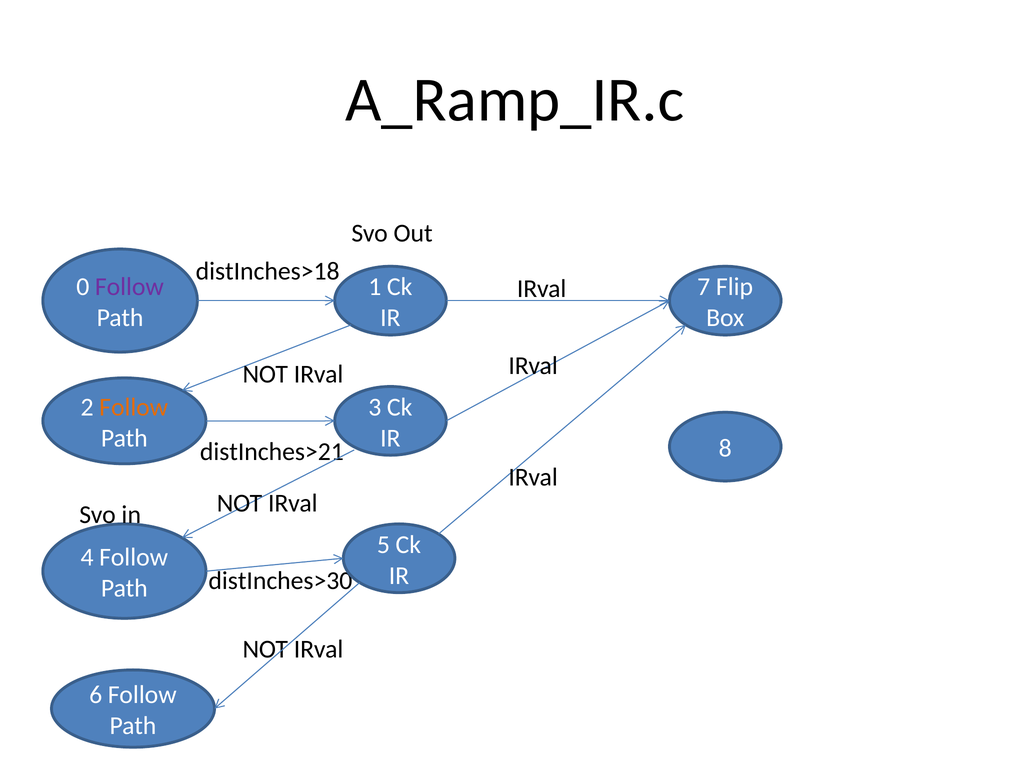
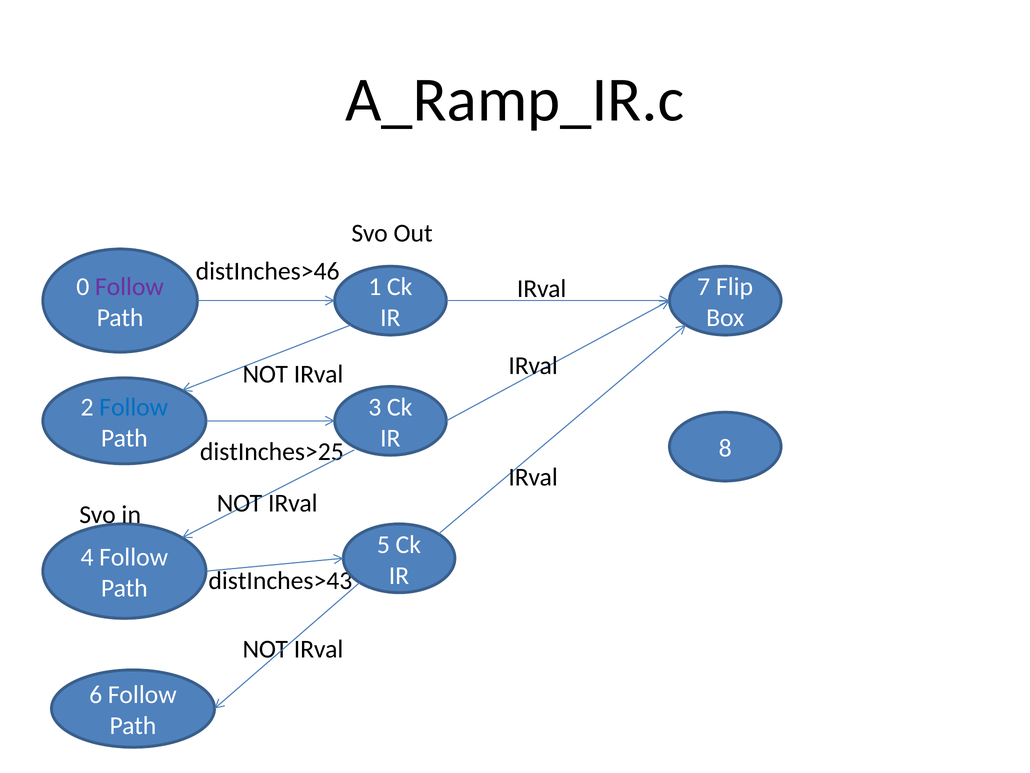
distInches>18: distInches>18 -> distInches>46 (268, 271)
Follow colour: orange -> blue (134, 407)
distInches>21: distInches>21 -> distInches>25 (272, 451)
distInches>30: distInches>30 -> distInches>43 (280, 580)
